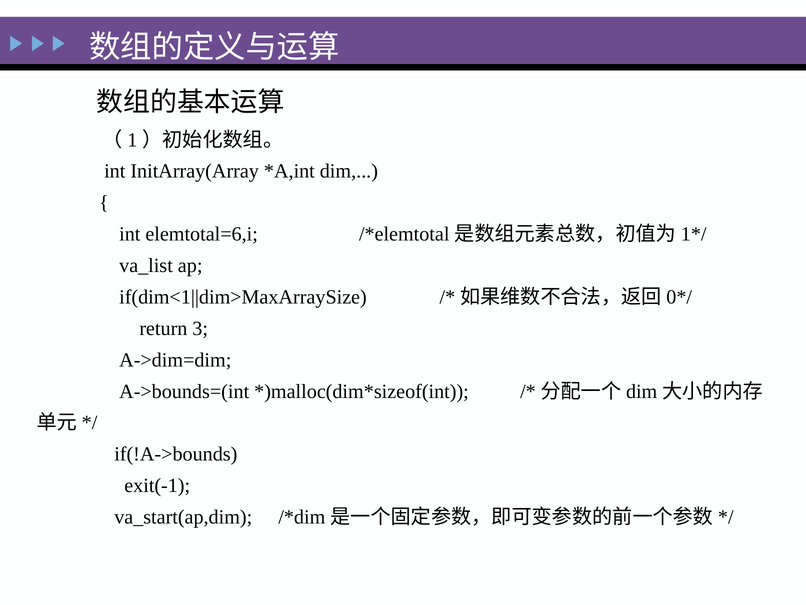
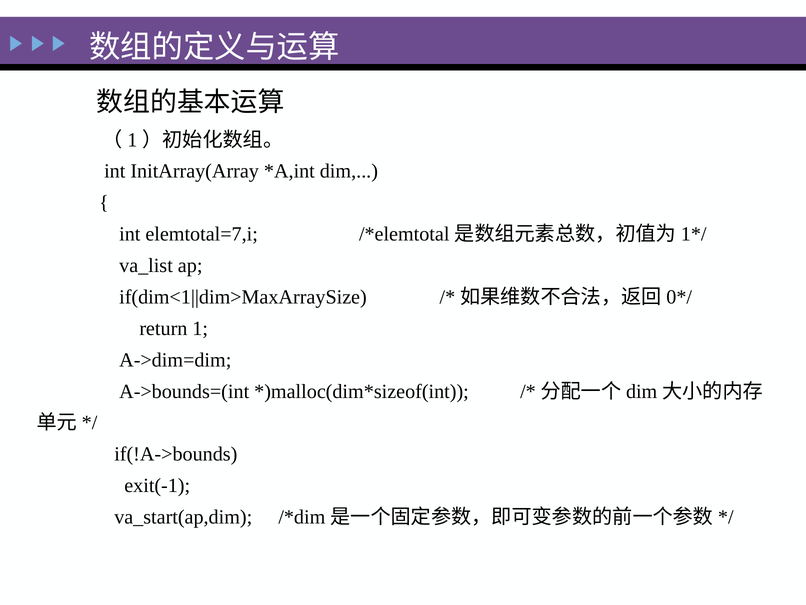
elemtotal=6,i: elemtotal=6,i -> elemtotal=7,i (202, 234)
3: 3 -> 1 (200, 328)
